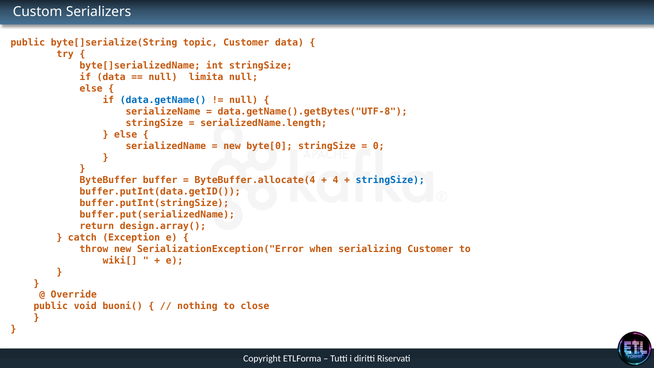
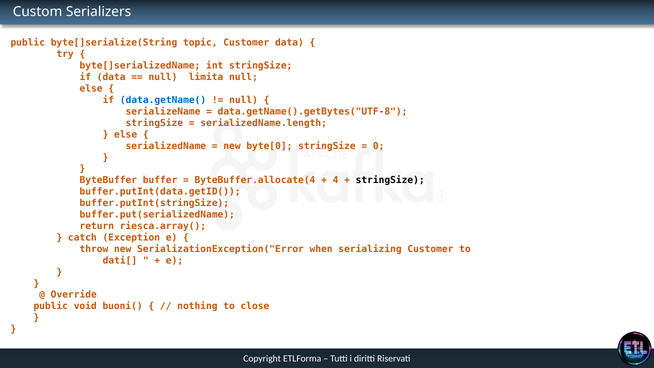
stringSize colour: blue -> black (390, 180)
design.array(: design.array( -> riesca.array( (163, 226)
wiki[: wiki[ -> dati[ (120, 260)
